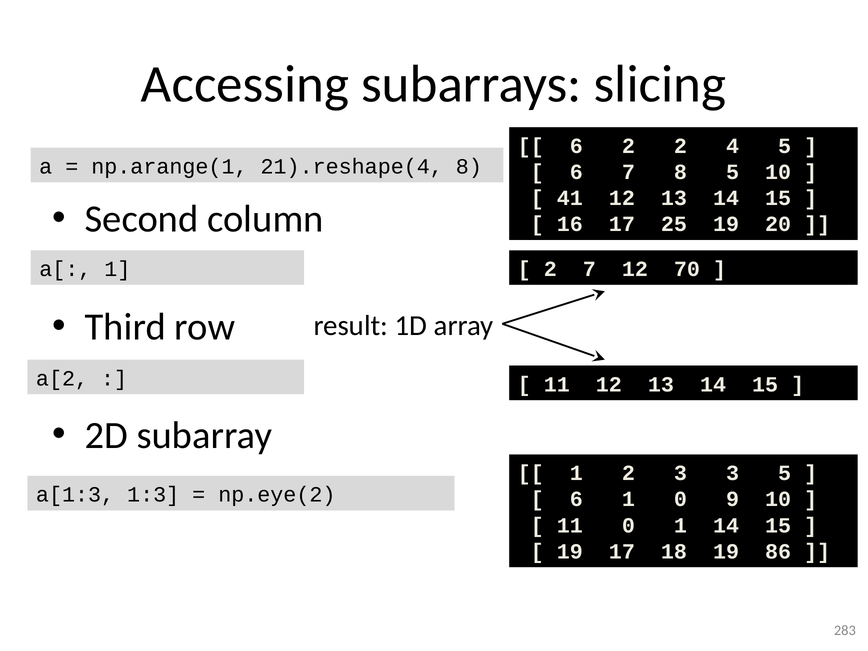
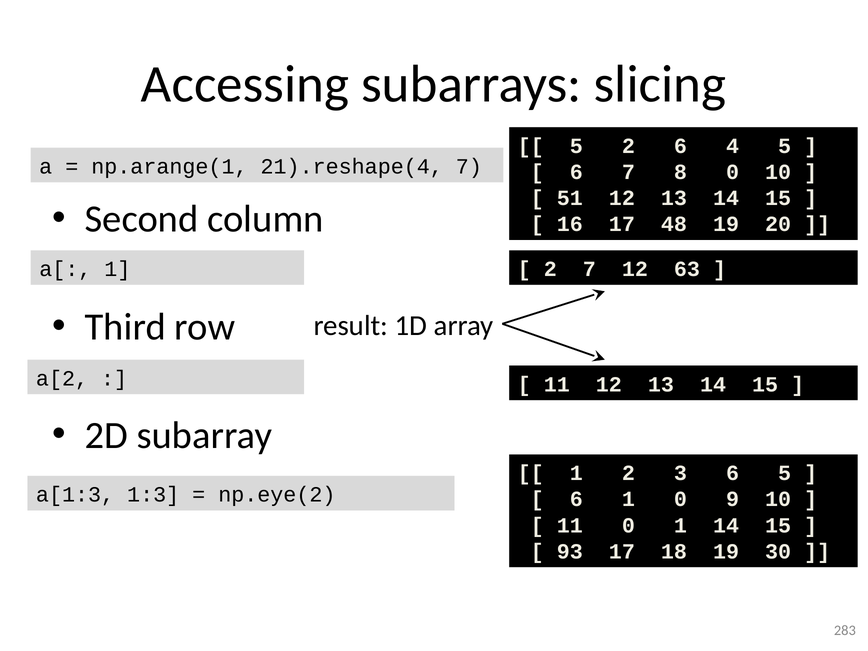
6: 6 -> 5 (576, 146)
2 2: 2 -> 6 (680, 146)
21).reshape(4 8: 8 -> 7 (469, 167)
8 5: 5 -> 0 (733, 172)
41: 41 -> 51 (570, 198)
25: 25 -> 48 (674, 224)
70: 70 -> 63 (687, 269)
3 3: 3 -> 6 (733, 473)
19: 19 -> 93 (570, 551)
86: 86 -> 30 (778, 551)
